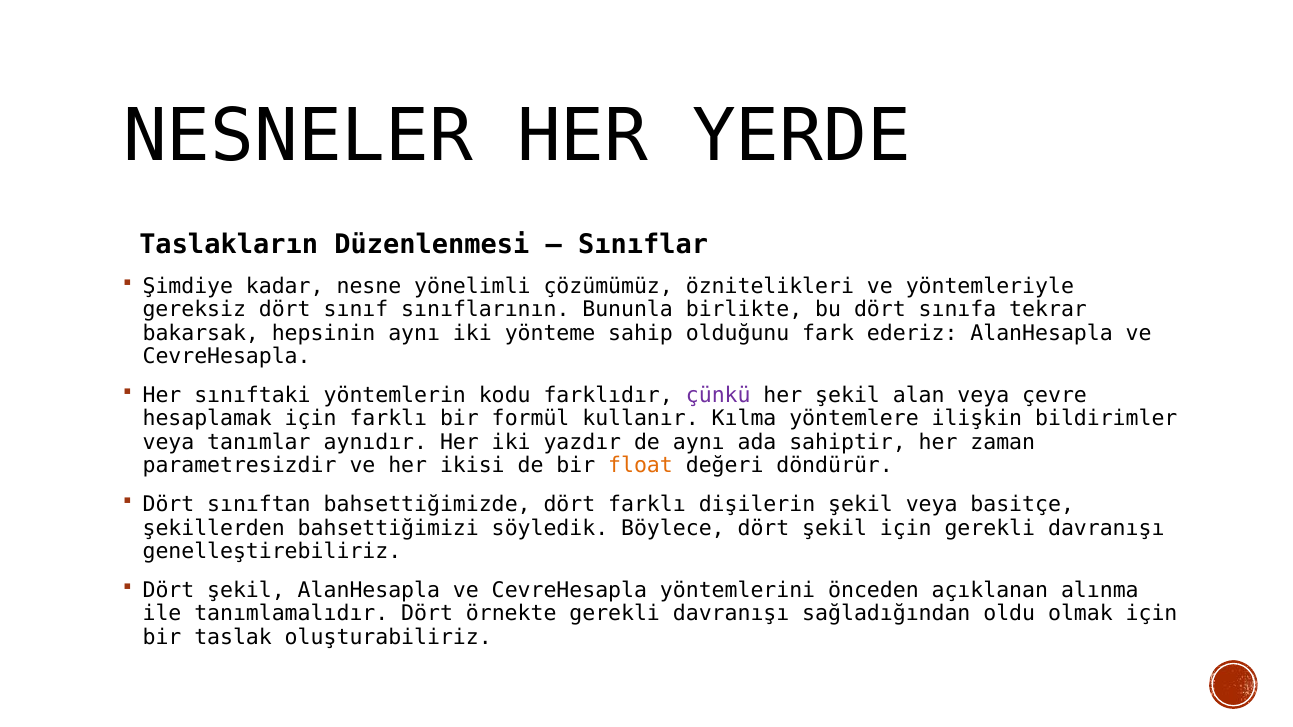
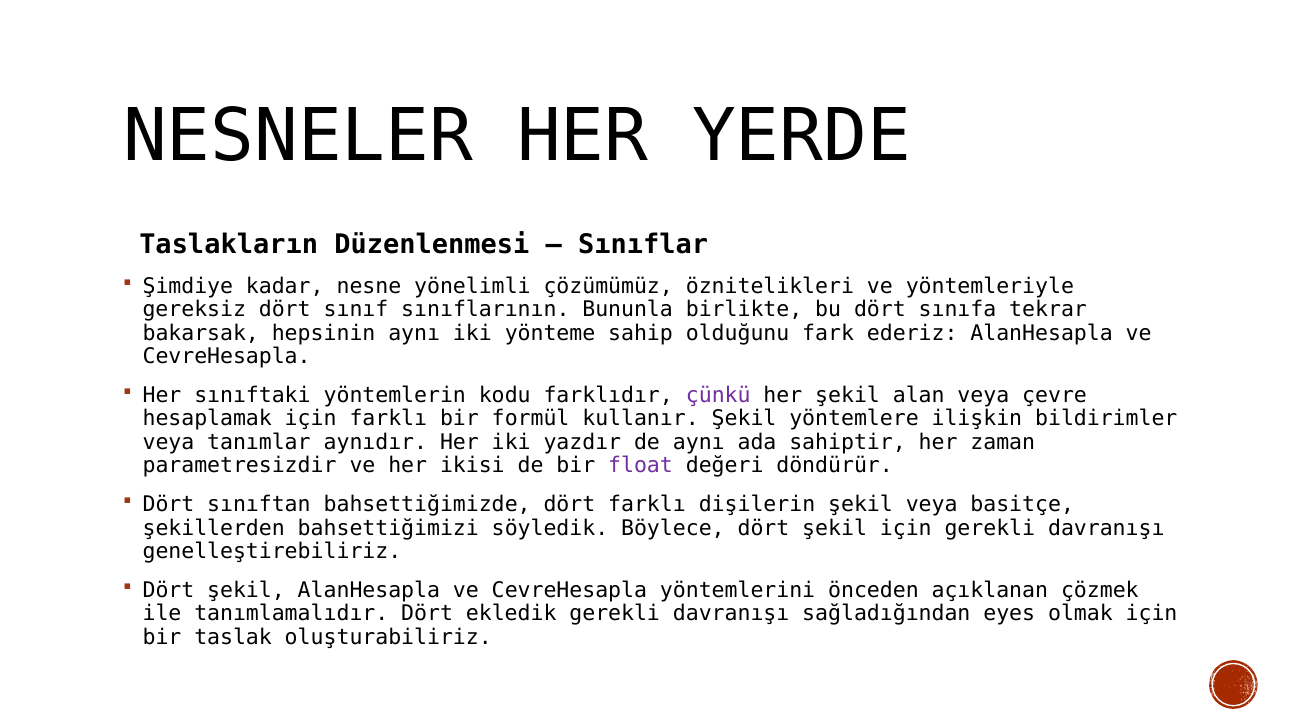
kullanır Kılma: Kılma -> Şekil (744, 419)
float colour: orange -> purple (641, 465)
alınma: alınma -> çözmek (1100, 591)
örnekte: örnekte -> ekledik (511, 614)
oldu: oldu -> eyes (1009, 614)
